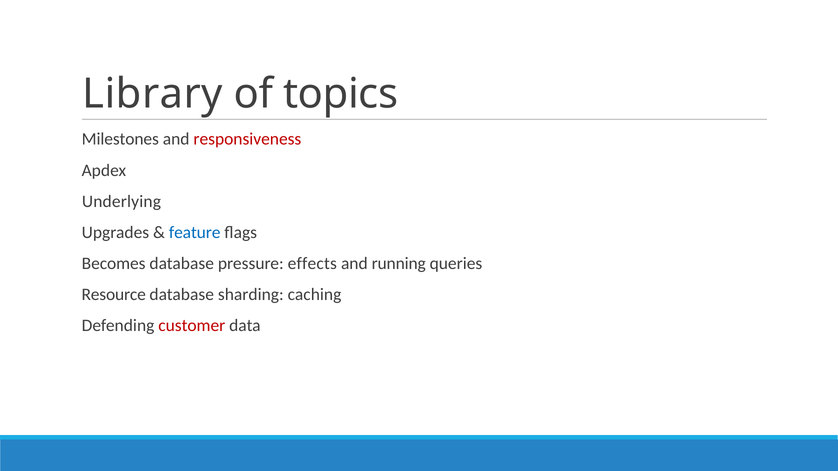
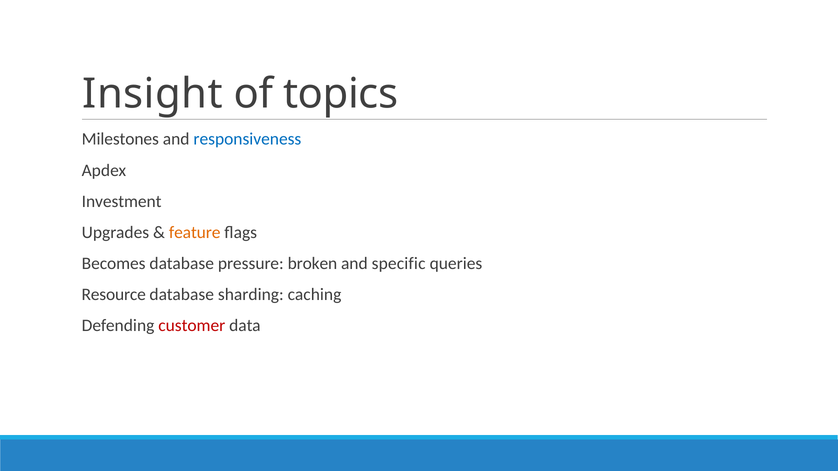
Library: Library -> Insight (153, 94)
responsiveness colour: red -> blue (247, 139)
Underlying: Underlying -> Investment (122, 201)
feature colour: blue -> orange (195, 233)
effects: effects -> broken (312, 264)
running: running -> specific (399, 264)
